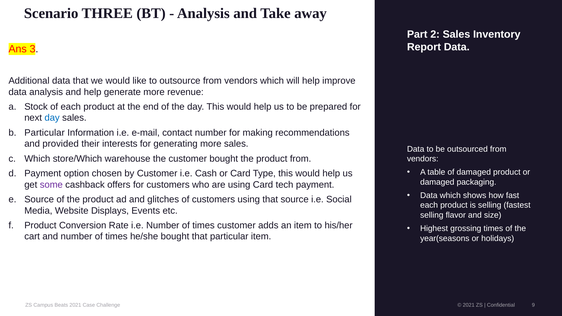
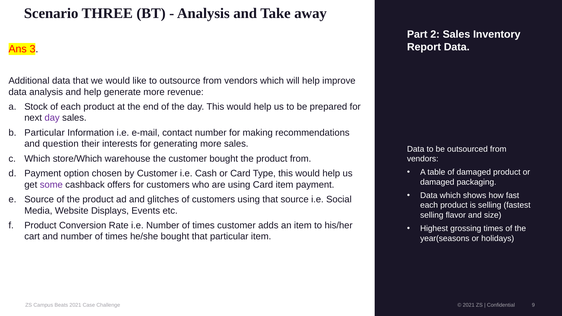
day colour: blue -> purple (52, 118)
provided: provided -> question (61, 144)
Card tech: tech -> item (285, 185)
